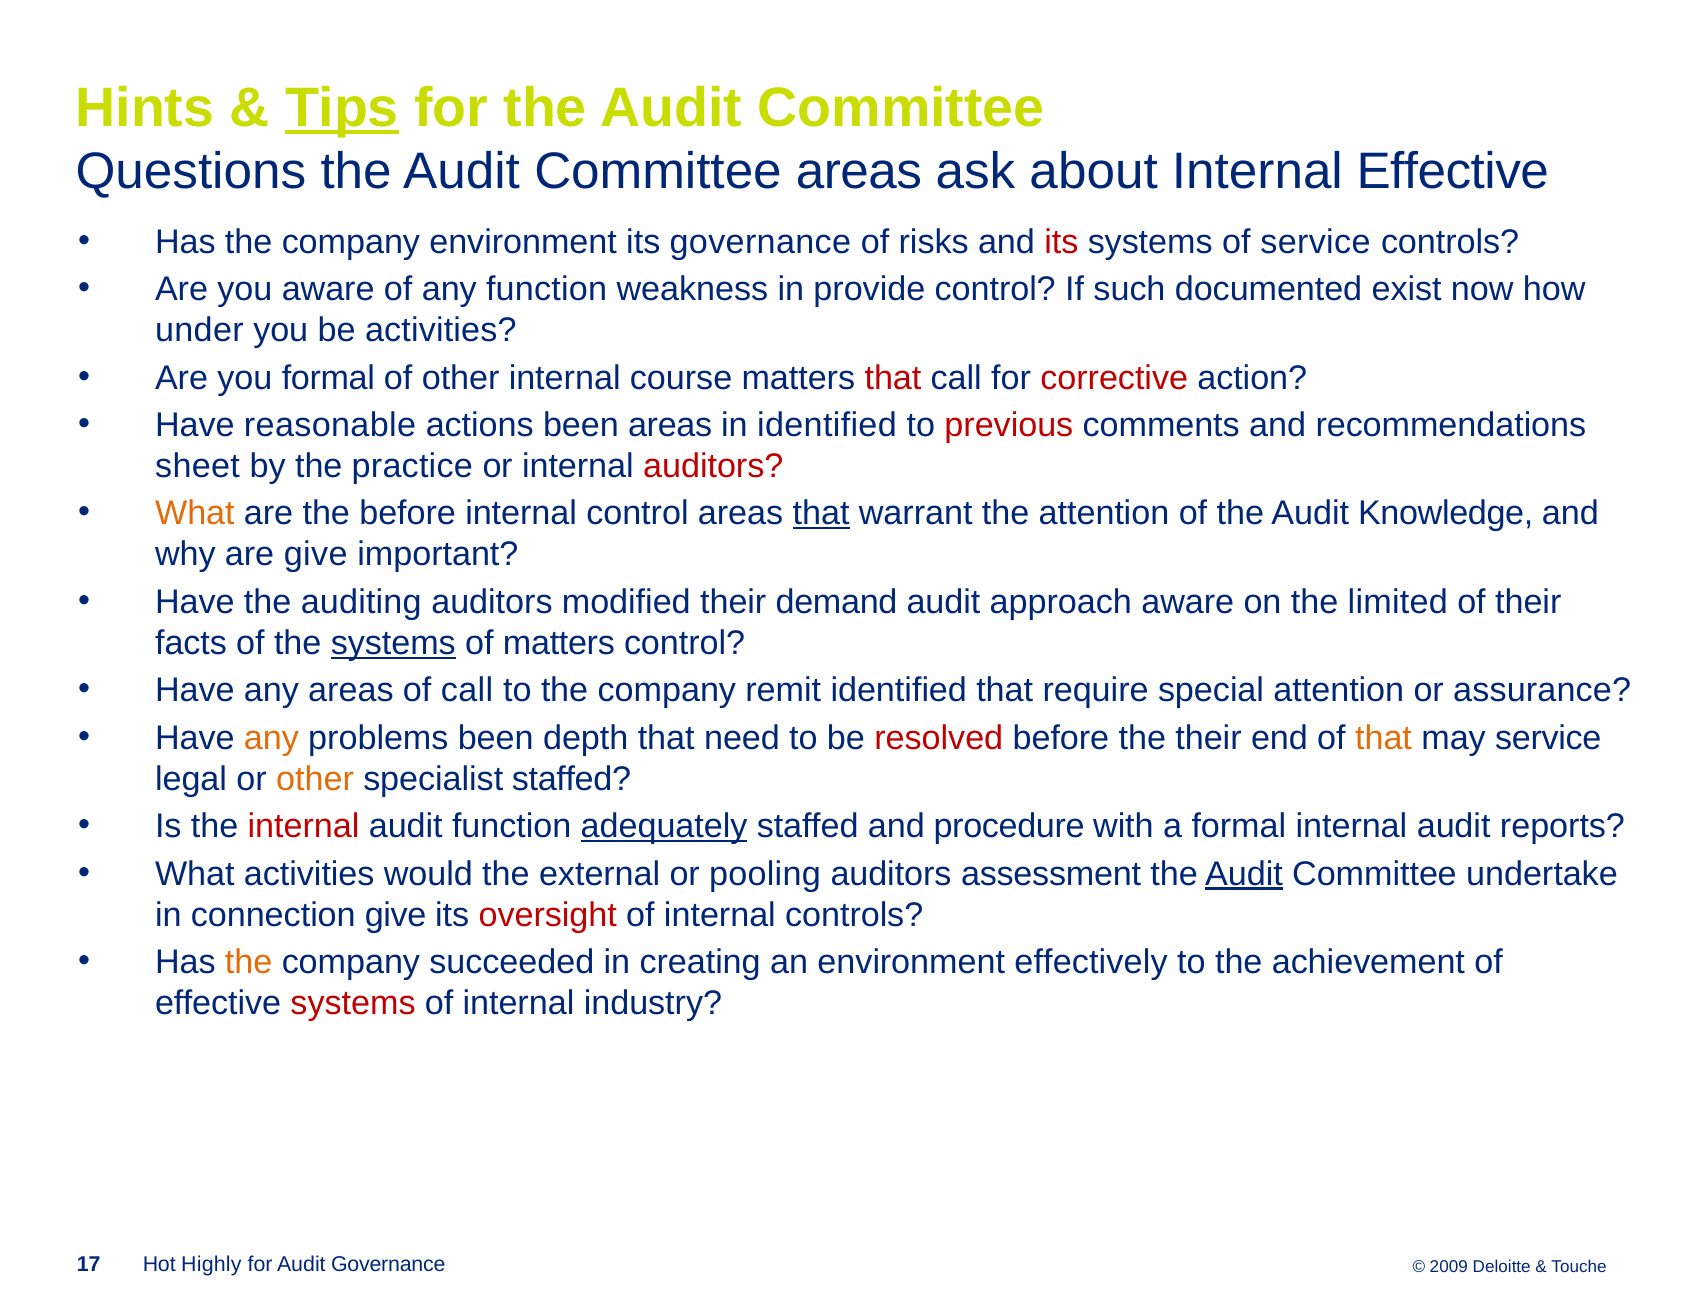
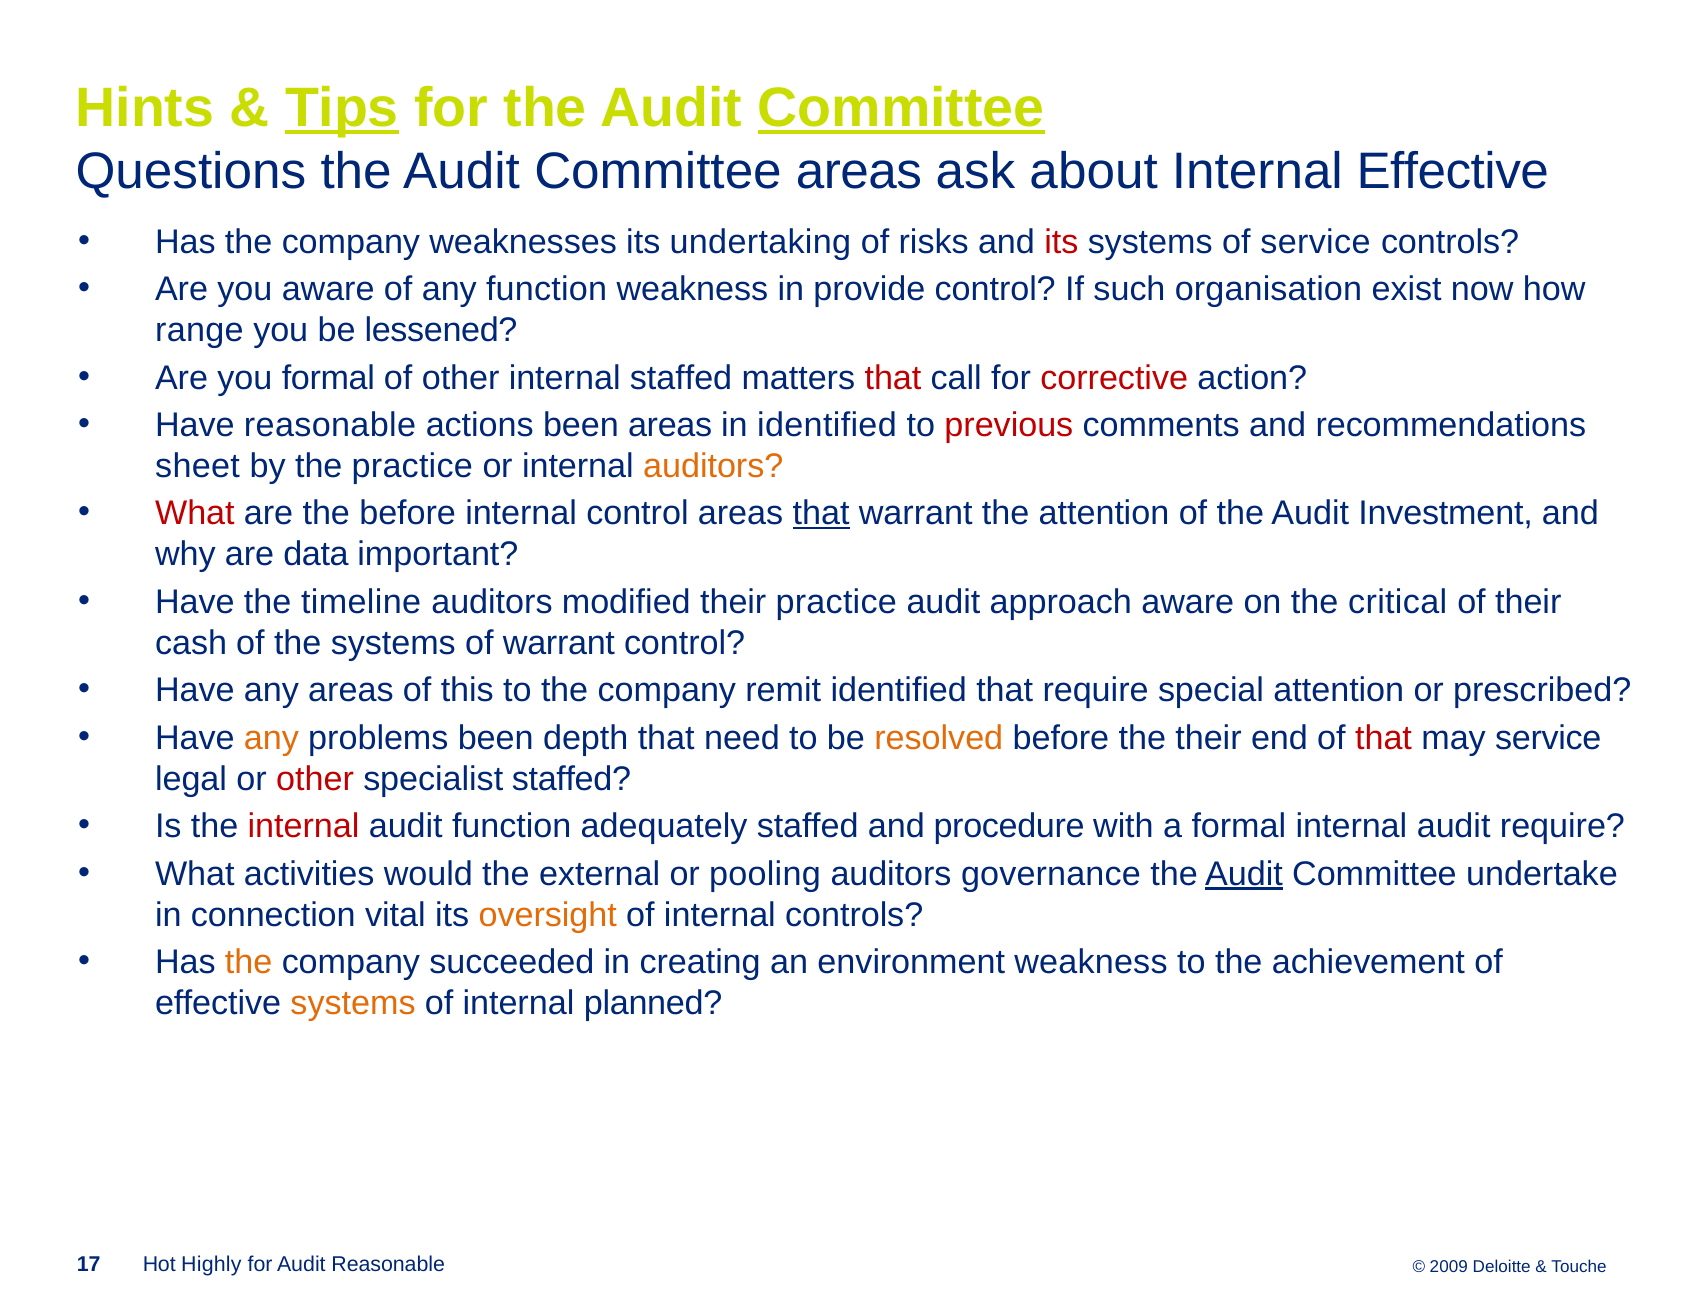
Committee underline: none -> present (901, 108)
company environment: environment -> weaknesses (523, 242)
its governance: governance -> undertaking (760, 242)
documented: documented -> organisation (1268, 289)
under: under -> range (199, 330)
be activities: activities -> lessened (441, 330)
internal course: course -> staffed (681, 378)
auditors colour: red -> orange (713, 466)
What colour: orange -> red (195, 513)
Knowledge: Knowledge -> Investment (1446, 513)
are give: give -> data (316, 554)
auditing: auditing -> timeline (361, 602)
their demand: demand -> practice (836, 602)
limited: limited -> critical (1398, 602)
facts: facts -> cash (191, 643)
systems underline: present -> none (393, 643)
of matters: matters -> warrant (559, 643)
of call: call -> this (467, 690)
assurance: assurance -> prescribed (1542, 690)
resolved colour: red -> orange (939, 738)
that colour: orange -> red (1384, 738)
other colour: orange -> red (315, 779)
adequately underline: present -> none (664, 826)
audit reports: reports -> require (1562, 826)
assessment: assessment -> governance (1051, 873)
connection give: give -> vital (395, 914)
oversight colour: red -> orange (548, 914)
environment effectively: effectively -> weakness (1091, 962)
systems colour: red -> orange (353, 1003)
industry: industry -> planned (653, 1003)
Audit Governance: Governance -> Reasonable (388, 1264)
